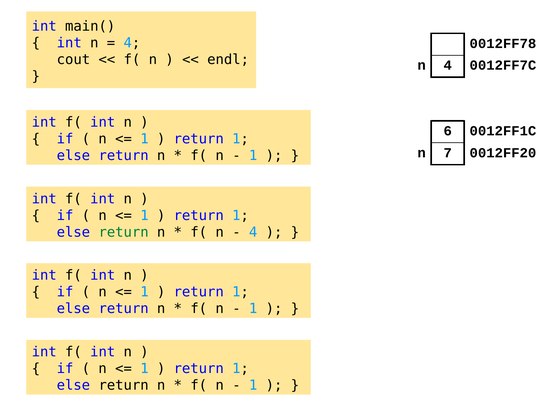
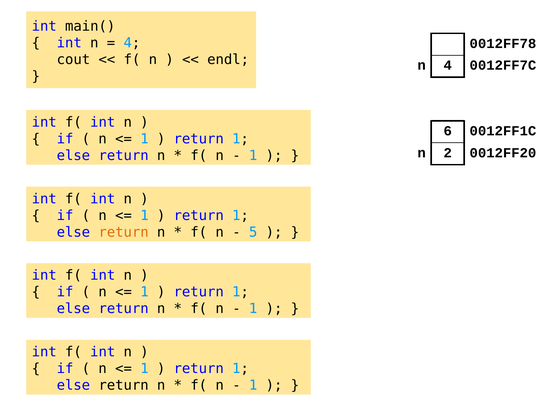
7: 7 -> 2 (448, 153)
return colour: green -> orange (124, 232)
4: 4 -> 5 (253, 232)
